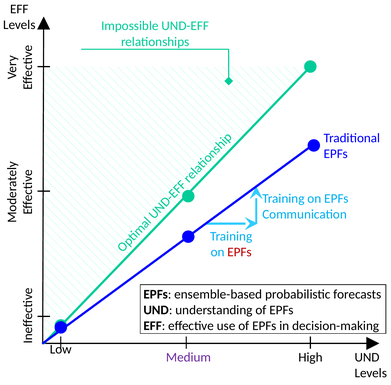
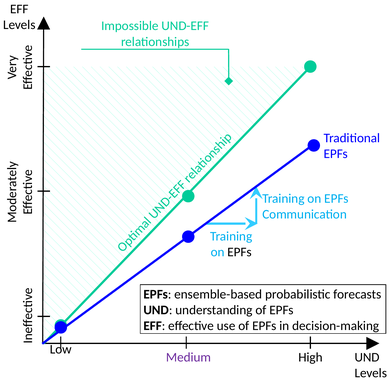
EPFs colour: red -> black (239, 252)
